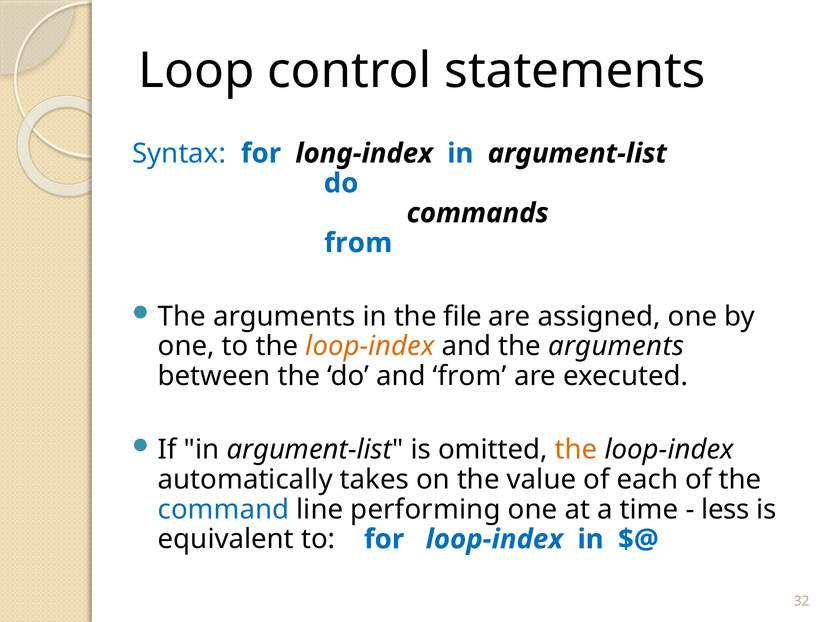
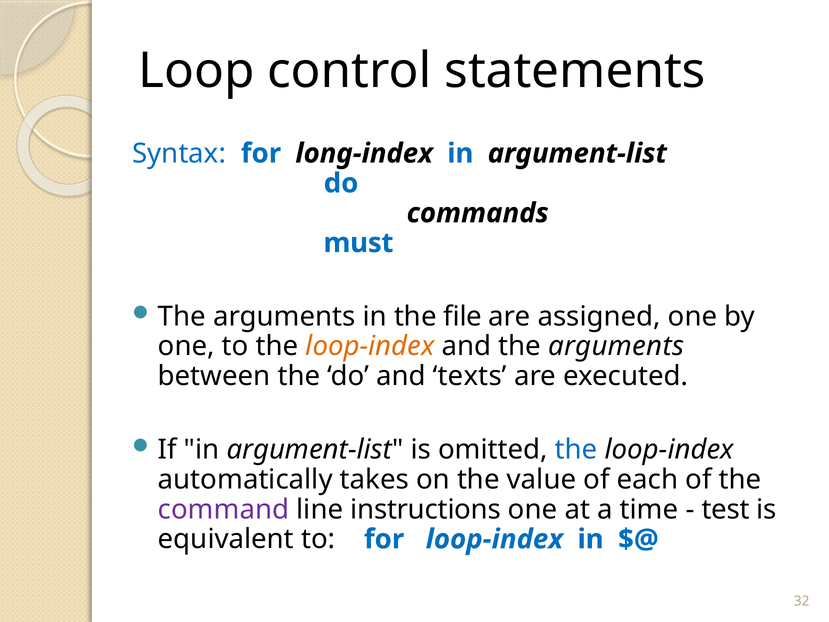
from: from -> must (358, 243)
and from: from -> texts (470, 376)
the colour: orange -> blue (576, 450)
command colour: blue -> purple (224, 509)
performing: performing -> instructions (426, 509)
less: less -> test (726, 509)
